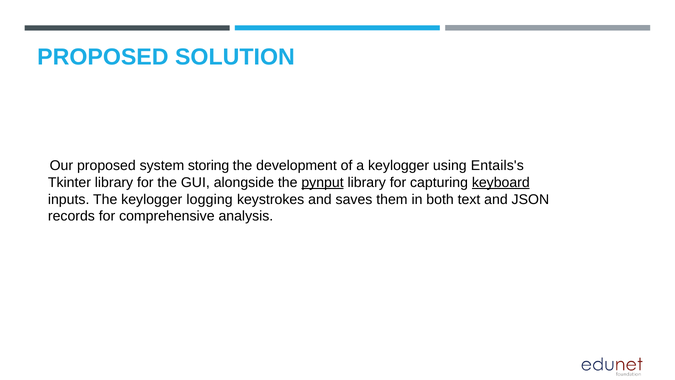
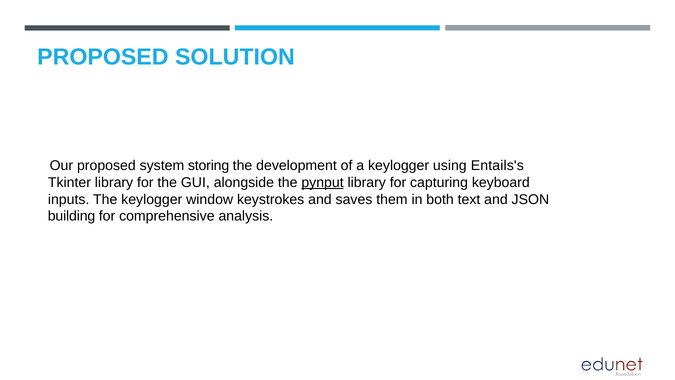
keyboard underline: present -> none (501, 182)
logging: logging -> window (210, 199)
records: records -> building (72, 216)
